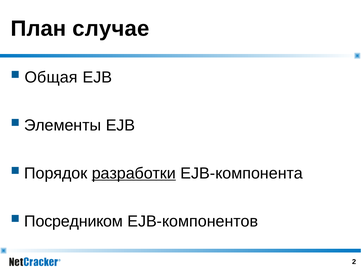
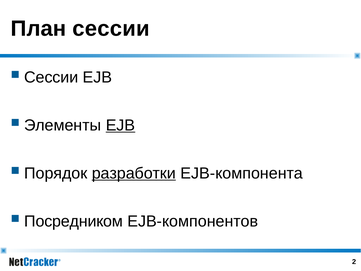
План случае: случае -> сессии (111, 29)
Общая: Общая -> Сессии (51, 77)
EJB underline: none -> present (120, 125)
